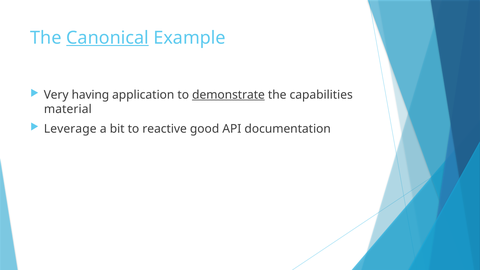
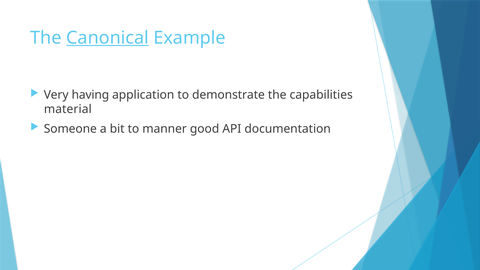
demonstrate underline: present -> none (229, 95)
Leverage: Leverage -> Someone (70, 129)
reactive: reactive -> manner (165, 129)
